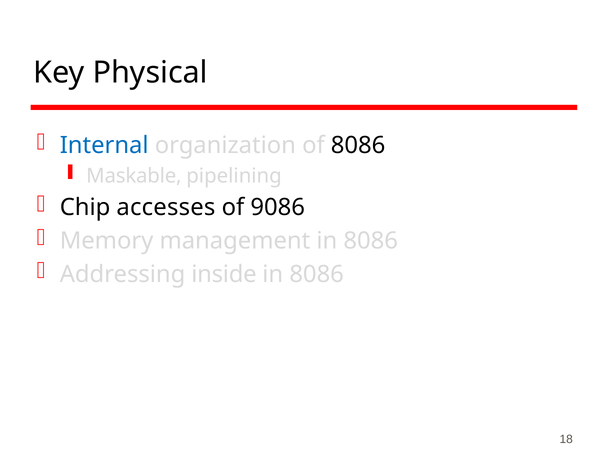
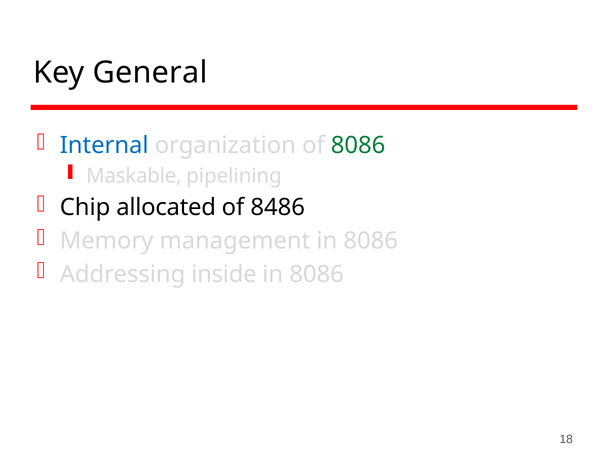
Physical: Physical -> General (150, 73)
8086 colour: black -> green (358, 145)
accesses: accesses -> allocated (166, 207)
9086: 9086 -> 8486 (278, 207)
